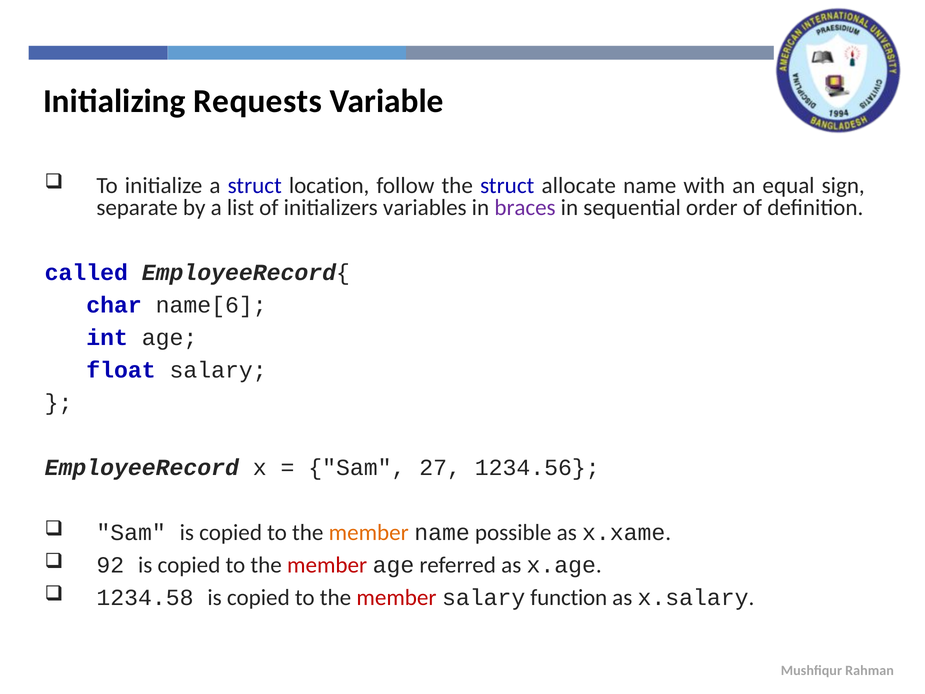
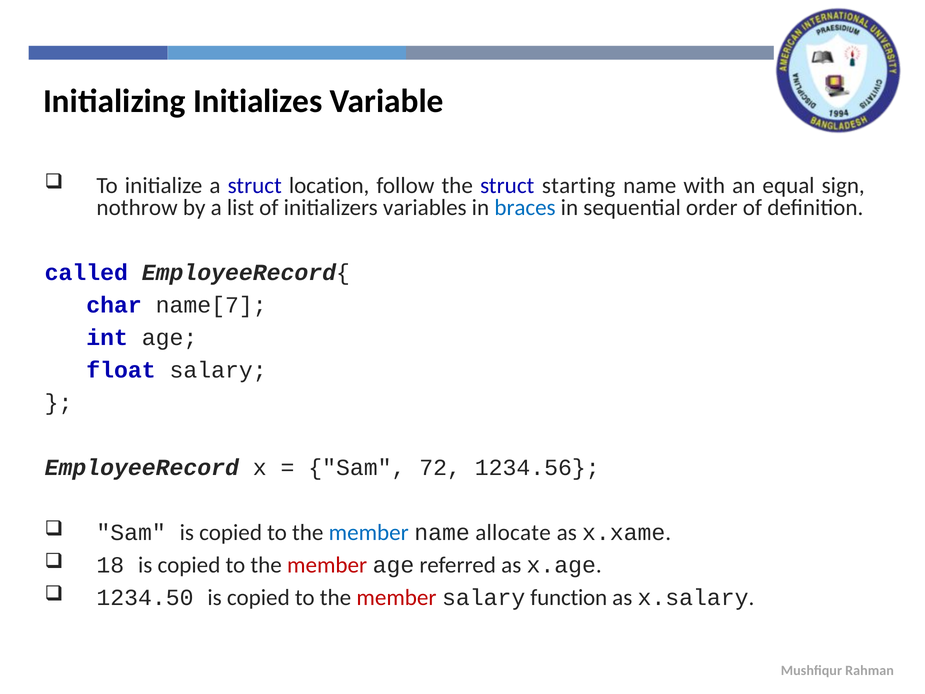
Requests: Requests -> Initializes (258, 101)
allocate: allocate -> starting (579, 185)
separate: separate -> nothrow (137, 208)
braces colour: purple -> blue (525, 208)
name[6: name[6 -> name[7 (211, 305)
27: 27 -> 72 (440, 467)
member colour: orange -> blue (369, 532)
possible: possible -> allocate (513, 532)
92: 92 -> 18 (110, 565)
1234.58: 1234.58 -> 1234.50 (145, 597)
